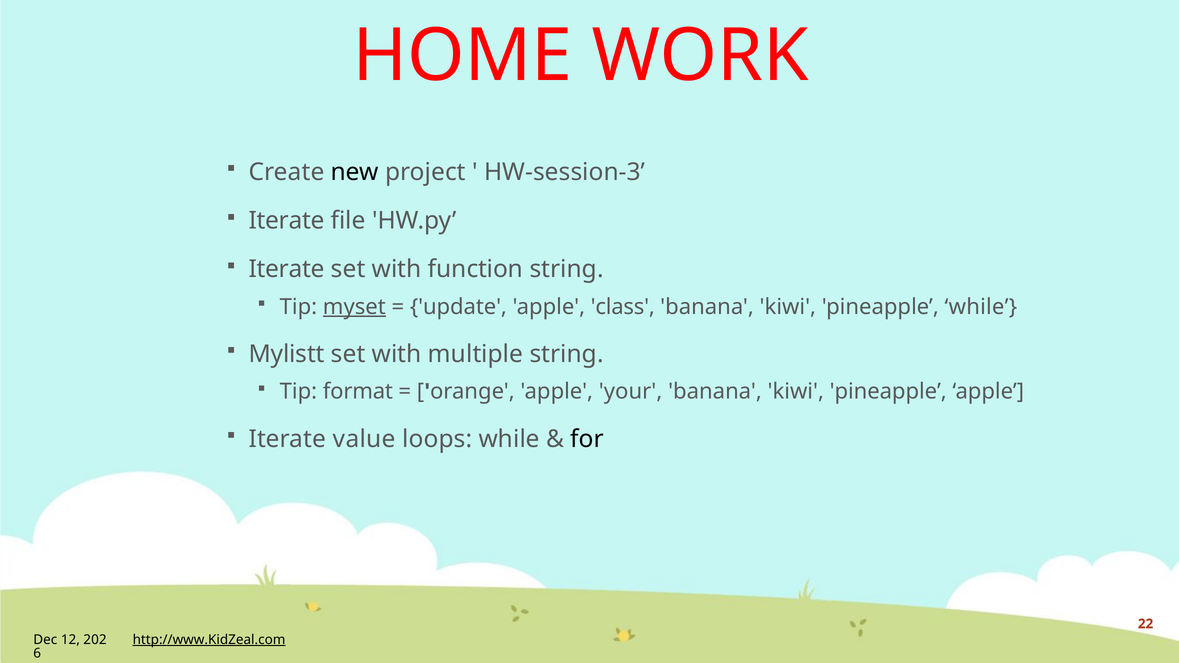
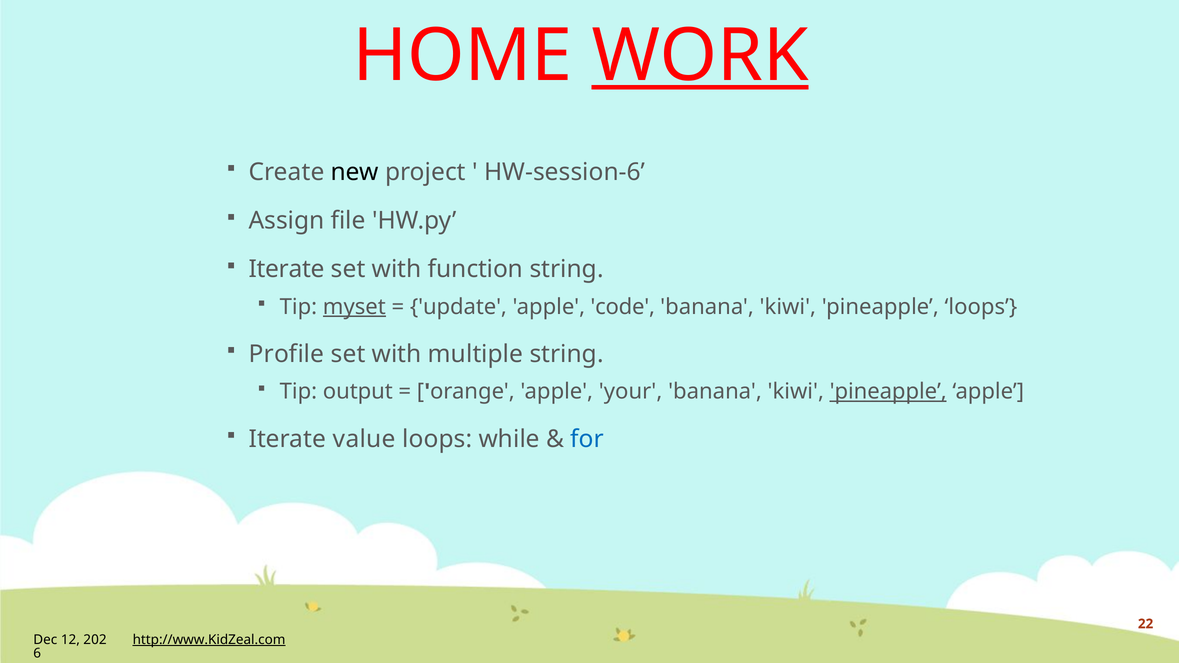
WORK underline: none -> present (700, 56)
HW-session-3: HW-session-3 -> HW-session-6 (565, 172)
Iterate: Iterate -> Assign (287, 221)
class: class -> code (623, 307)
pineapple while: while -> loops (981, 307)
Mylistt: Mylistt -> Profile (287, 354)
format: format -> output (358, 392)
pineapple underline: none -> present (888, 392)
for colour: black -> blue (587, 439)
